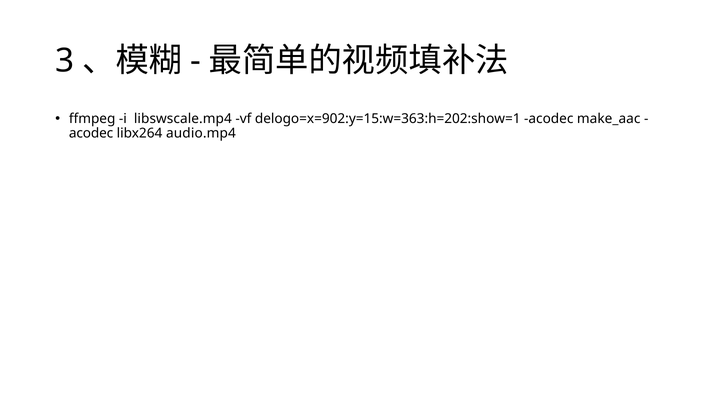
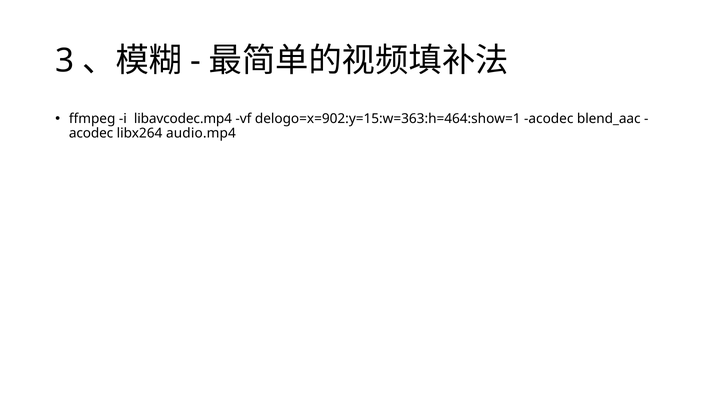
libswscale.mp4: libswscale.mp4 -> libavcodec.mp4 (183, 119)
delogo=x=902:y=15:w=363:h=202:show=1: delogo=x=902:y=15:w=363:h=202:show=1 -> delogo=x=902:y=15:w=363:h=464:show=1 (388, 119)
make_aac: make_aac -> blend_aac (609, 119)
